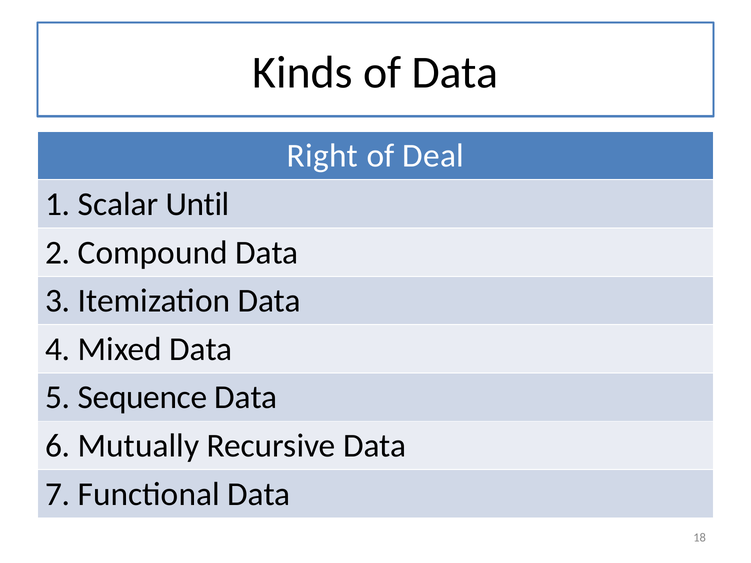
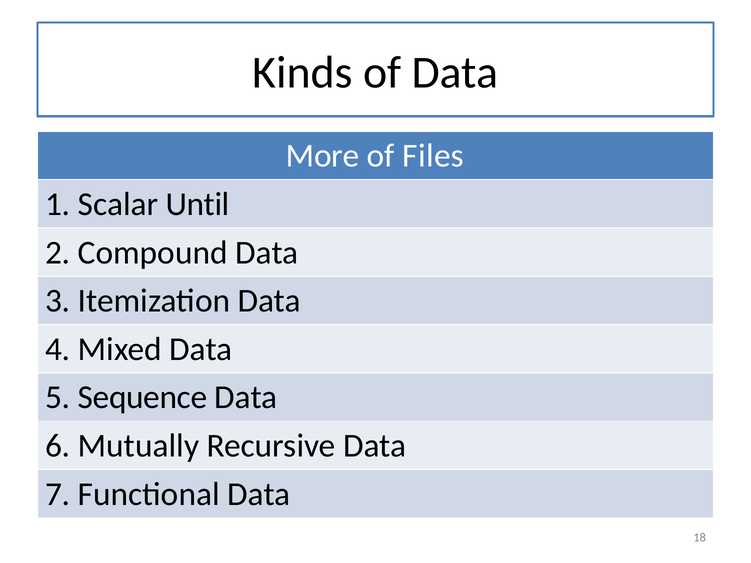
Right: Right -> More (323, 156)
Deal: Deal -> Files (433, 156)
